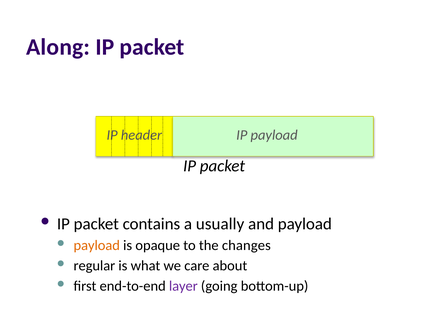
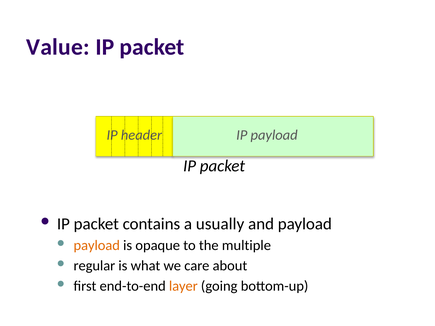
Along: Along -> Value (58, 47)
changes: changes -> multiple (246, 246)
layer colour: purple -> orange (183, 286)
